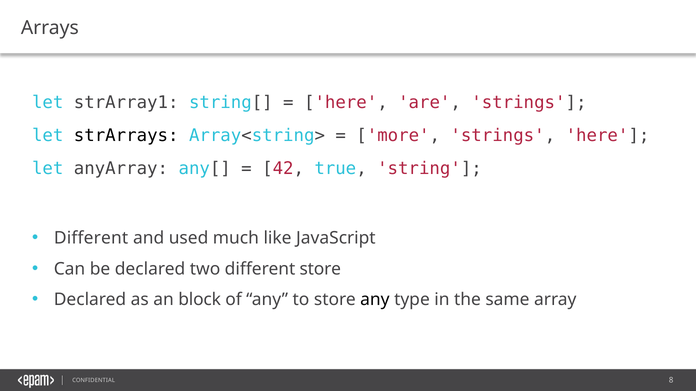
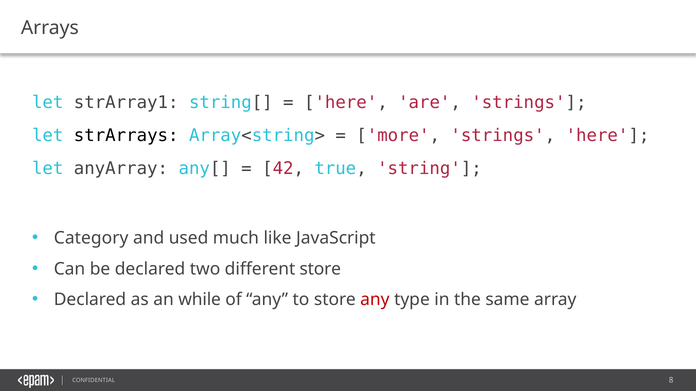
Different: Different -> Category (91, 238)
block: block -> while (200, 300)
any colour: black -> red (375, 300)
